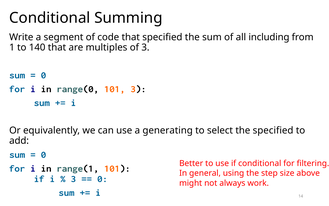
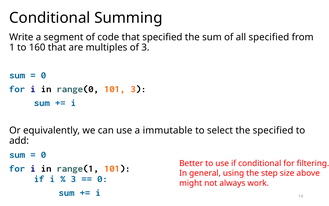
all including: including -> specified (269, 37)
140: 140 -> 160 (37, 47)
generating: generating -> immutable (168, 130)
